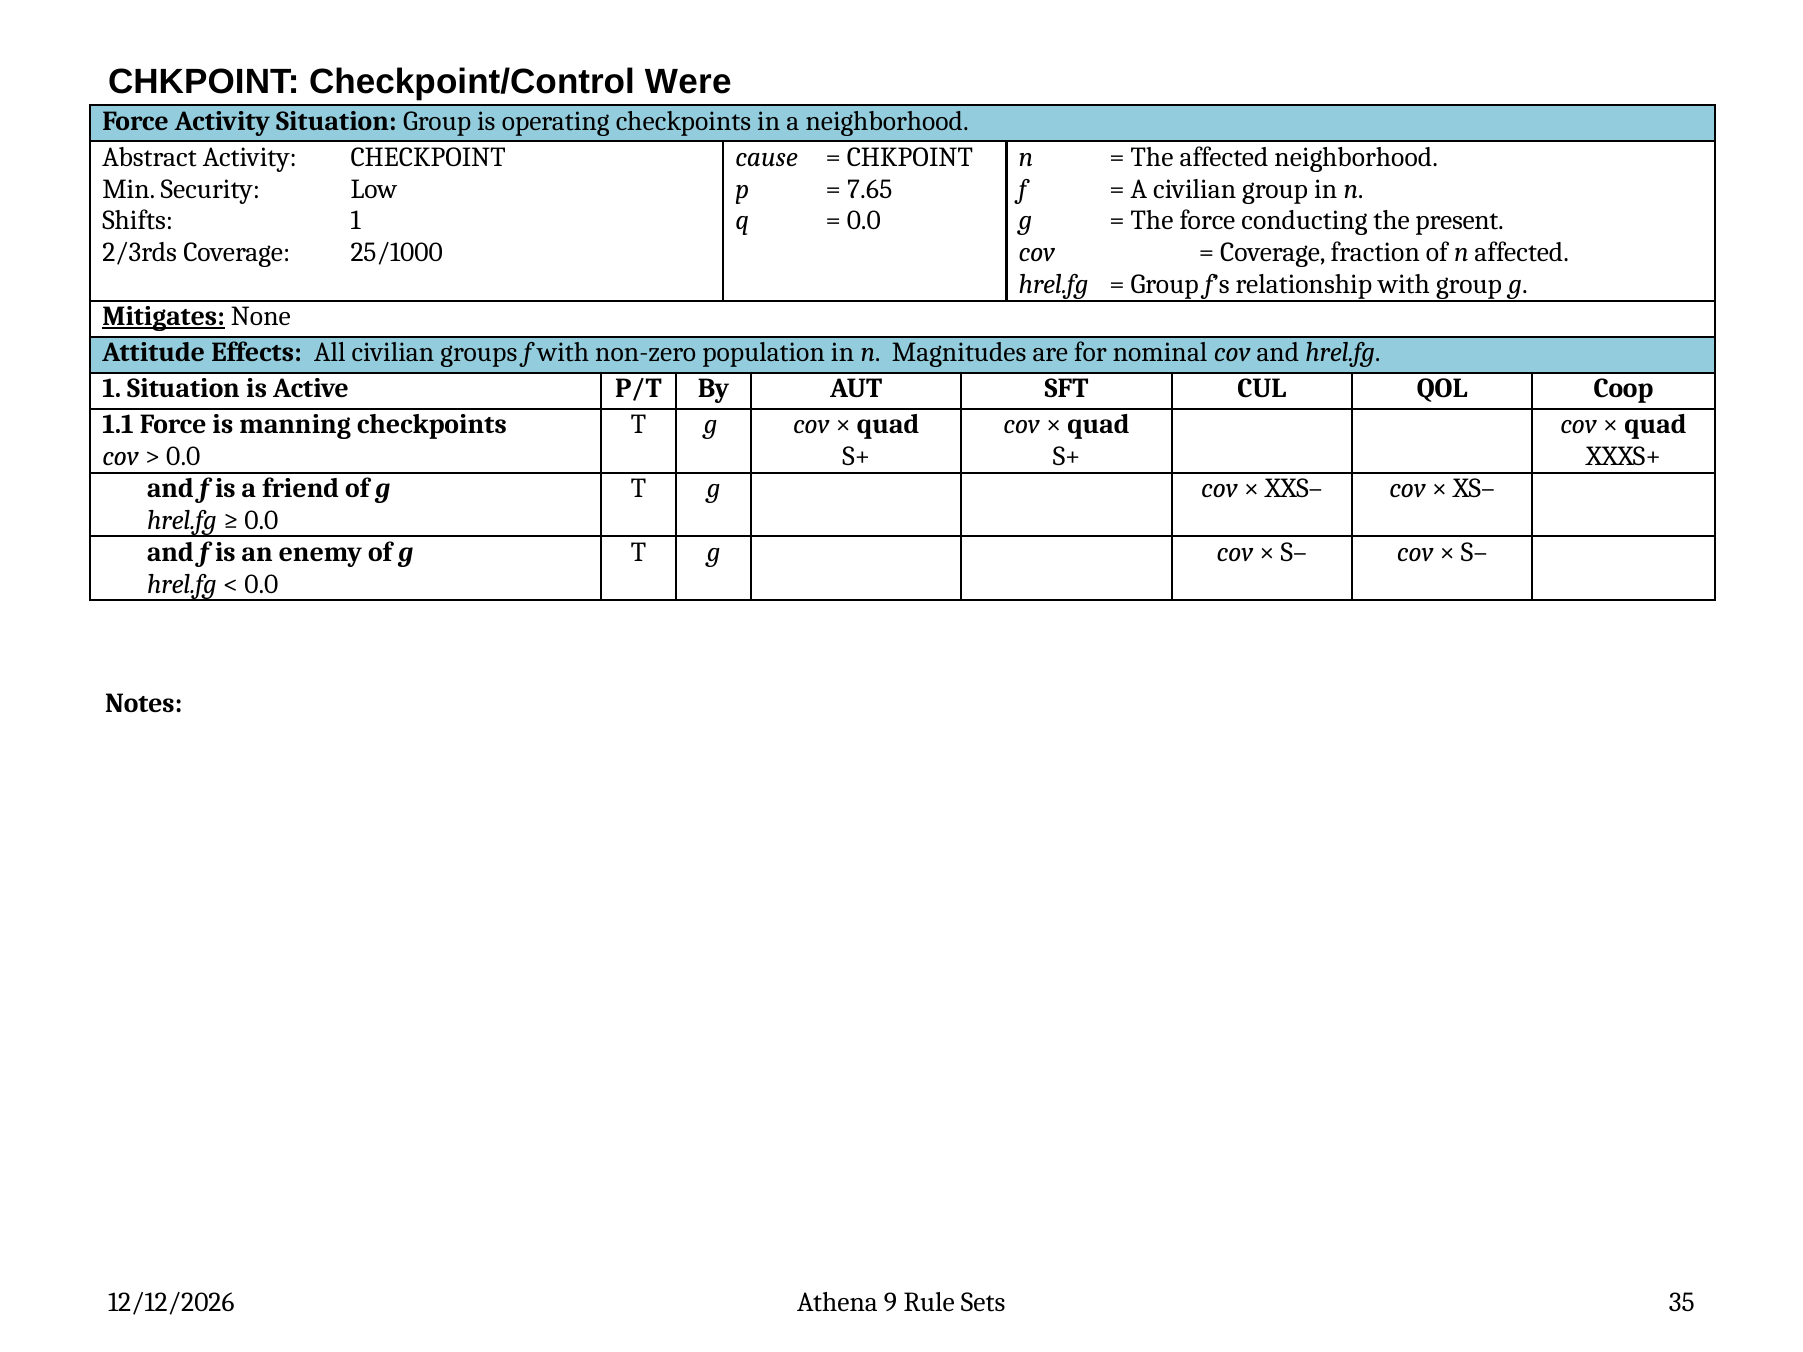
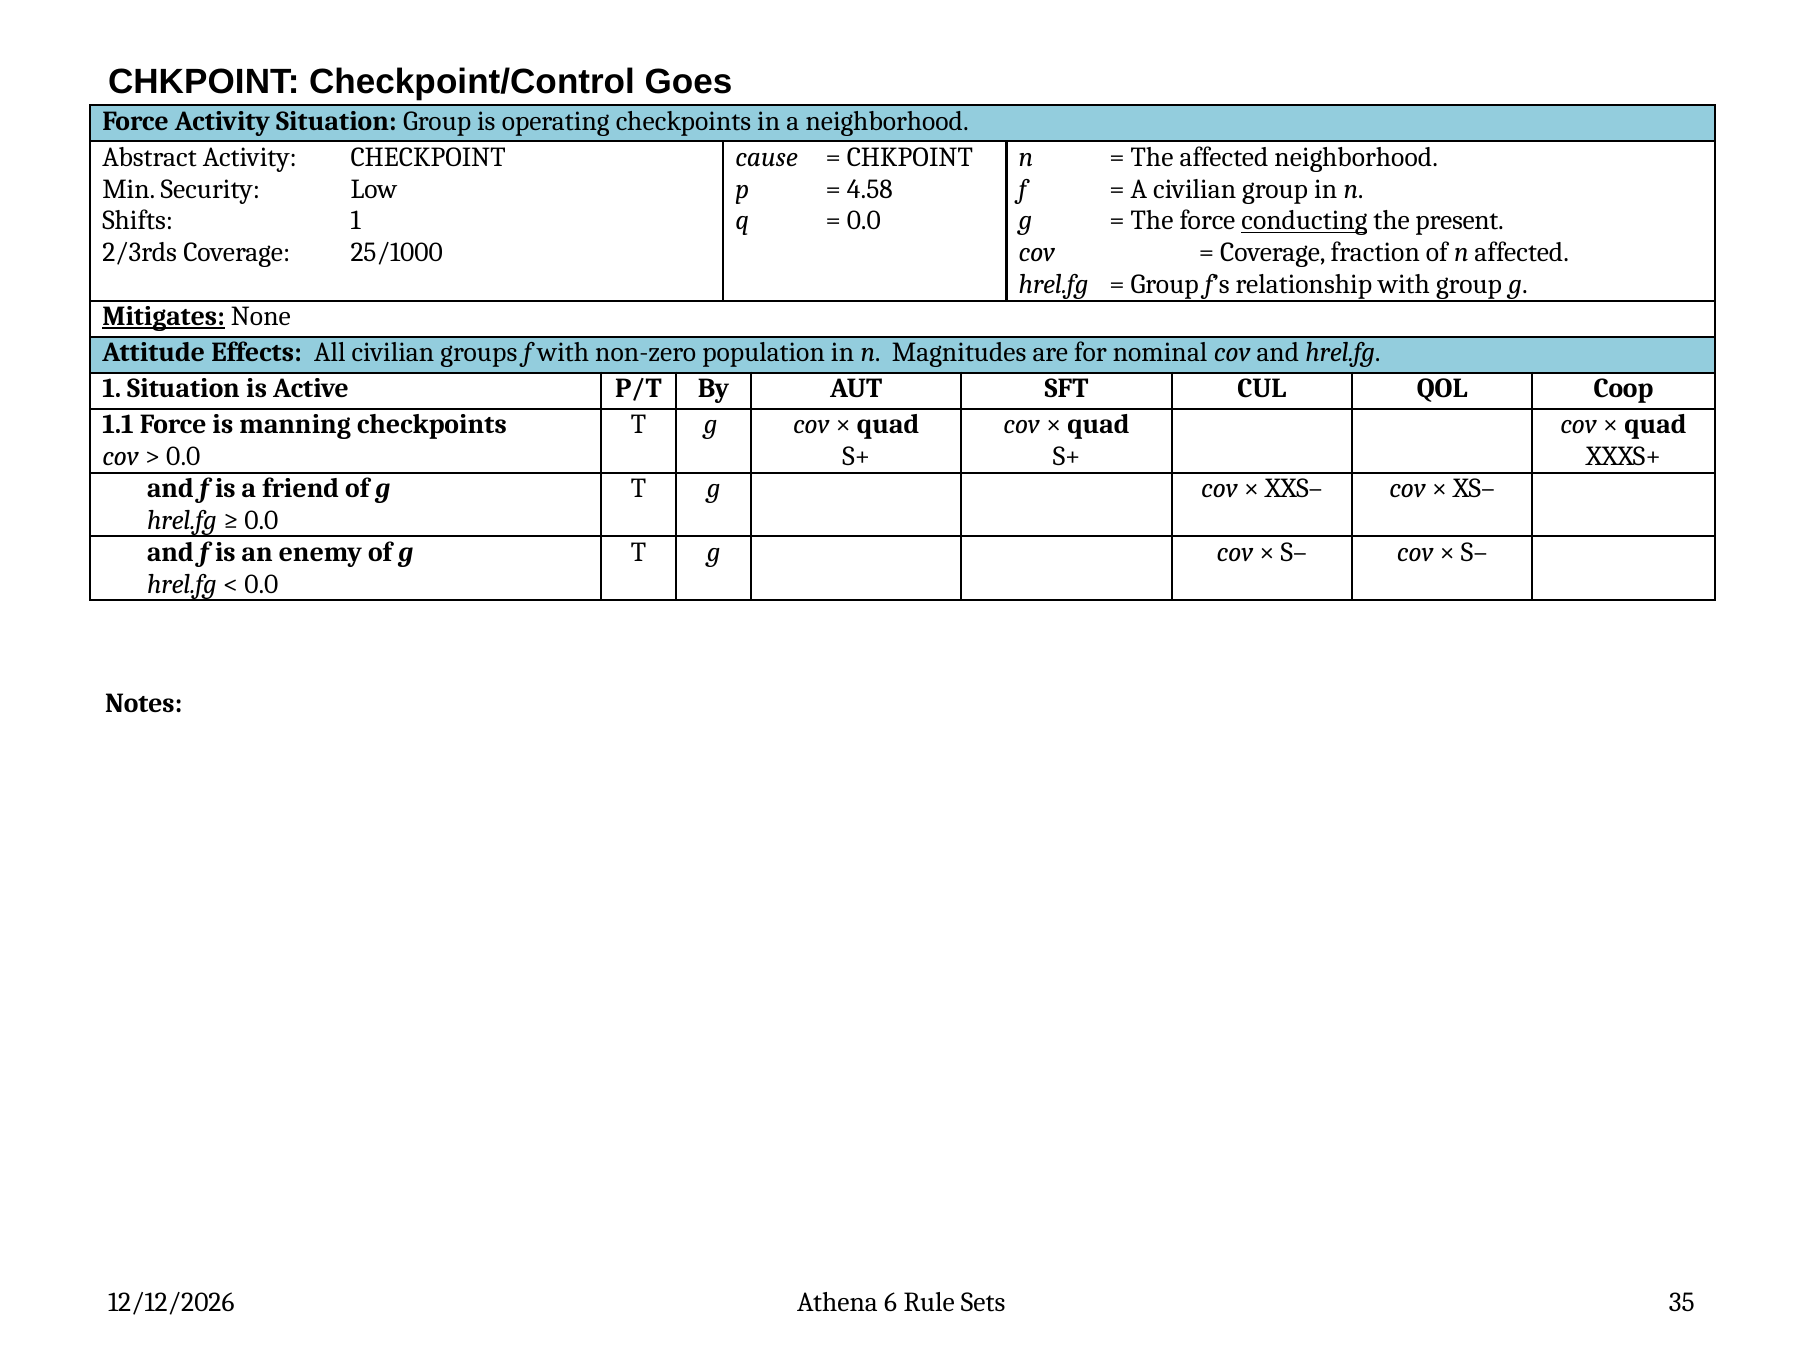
Were: Were -> Goes (688, 82)
7.65: 7.65 -> 4.58 (870, 189)
conducting underline: none -> present (1304, 221)
9: 9 -> 6 (890, 1303)
